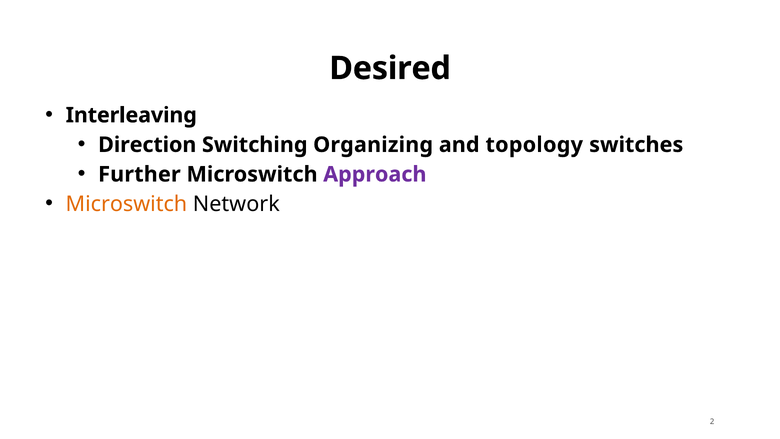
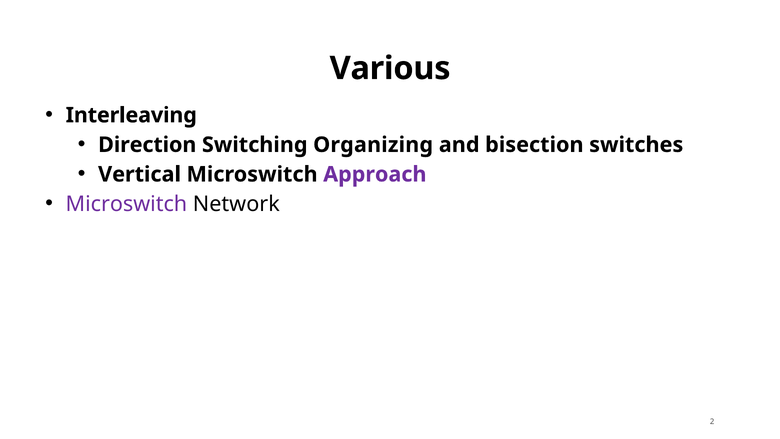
Desired: Desired -> Various (390, 68)
topology: topology -> bisection (534, 145)
Further: Further -> Vertical (139, 174)
Microswitch colour: orange -> purple (126, 204)
